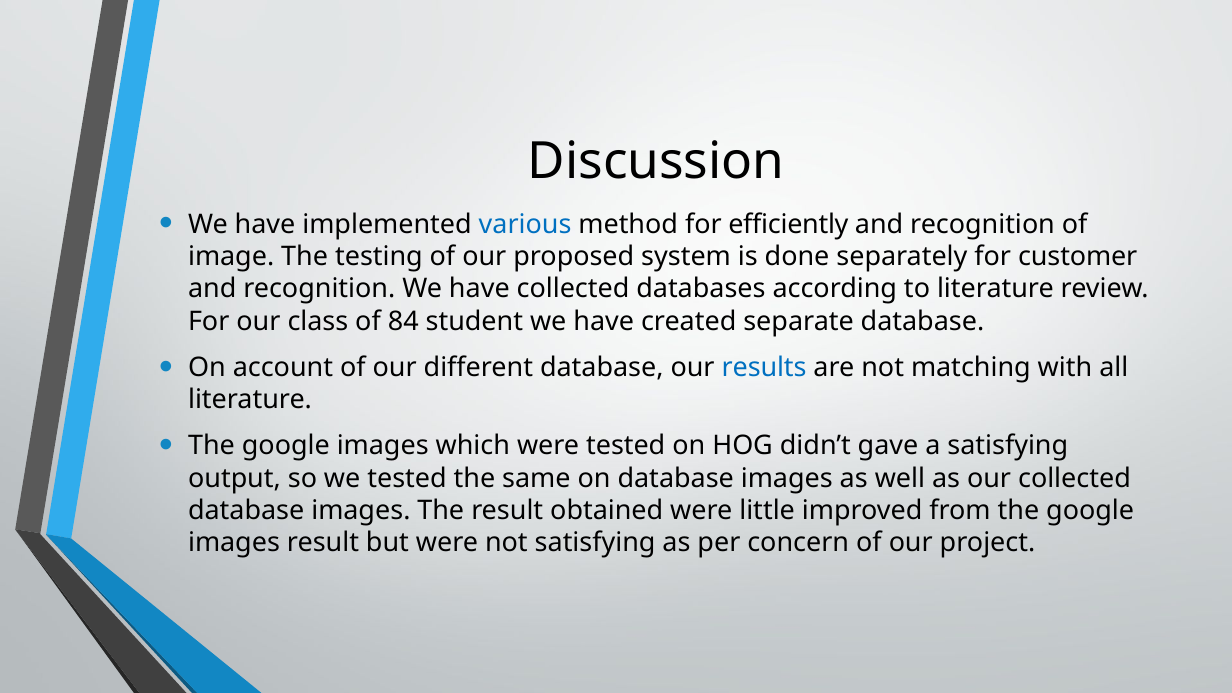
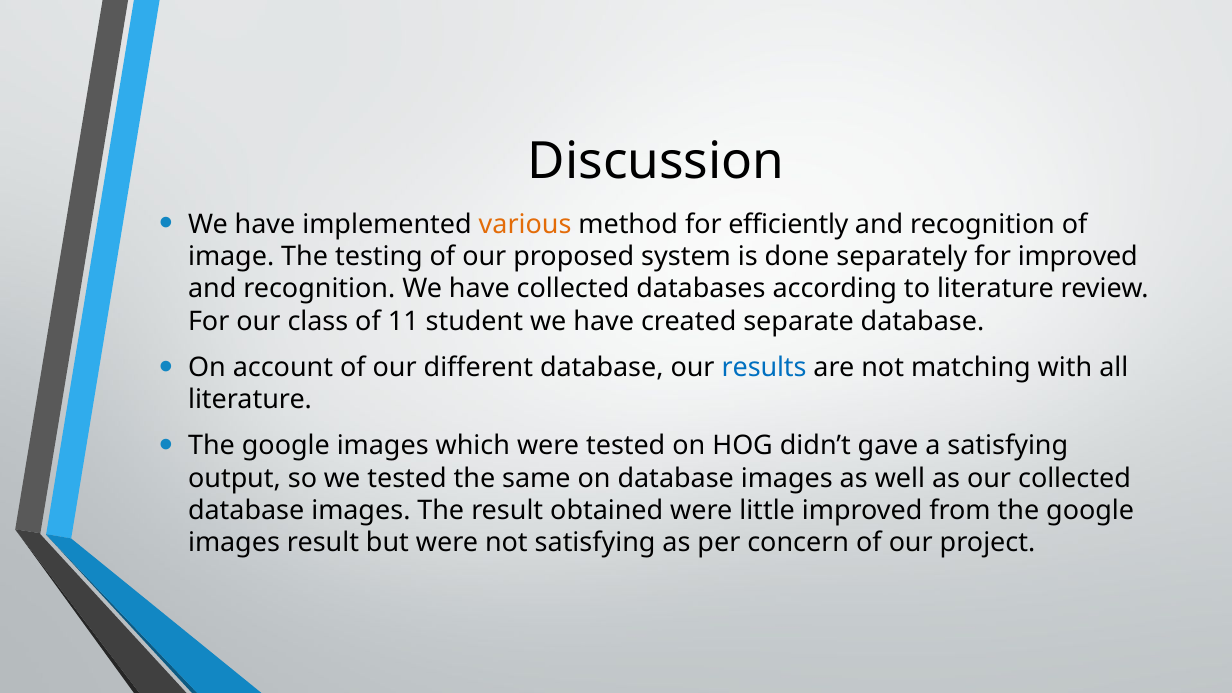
various colour: blue -> orange (525, 224)
for customer: customer -> improved (1078, 257)
84: 84 -> 11 (403, 321)
